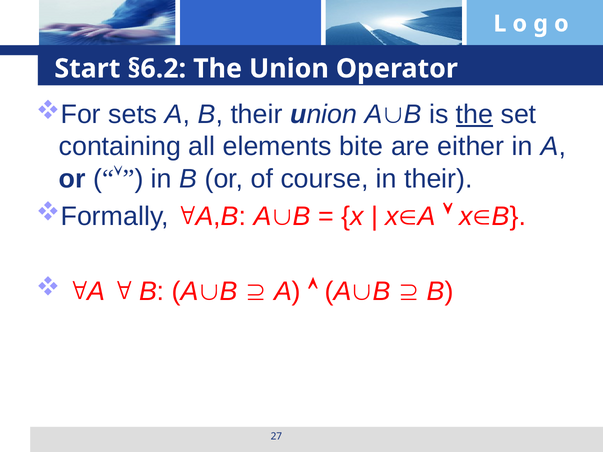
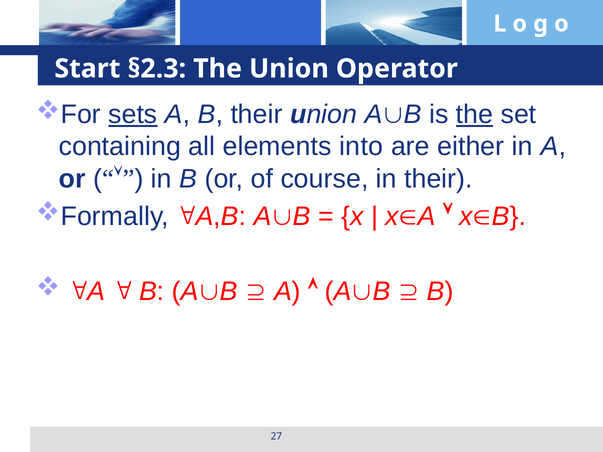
§6.2: §6.2 -> §2.3 (157, 69)
sets underline: none -> present (133, 115)
bite: bite -> into (361, 147)
